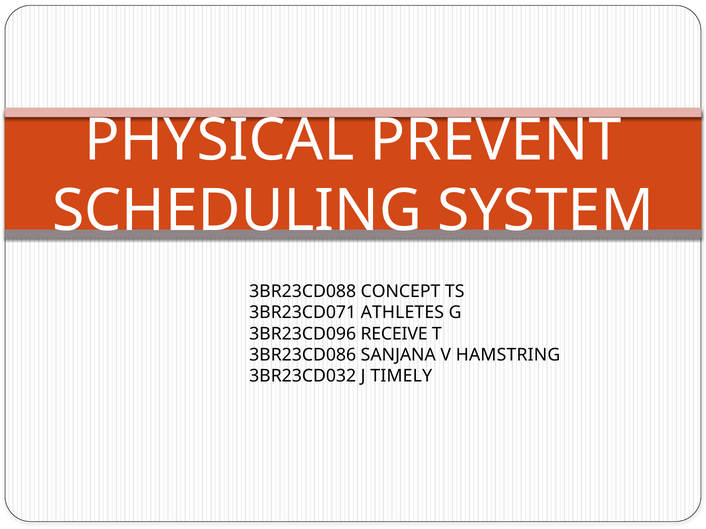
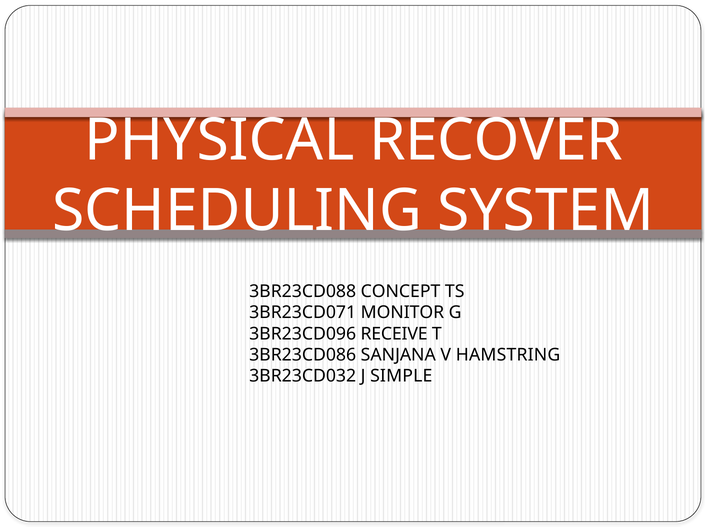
PREVENT: PREVENT -> RECOVER (496, 141)
ATHLETES: ATHLETES -> MONITOR (402, 313)
TIMELY: TIMELY -> SIMPLE (401, 376)
